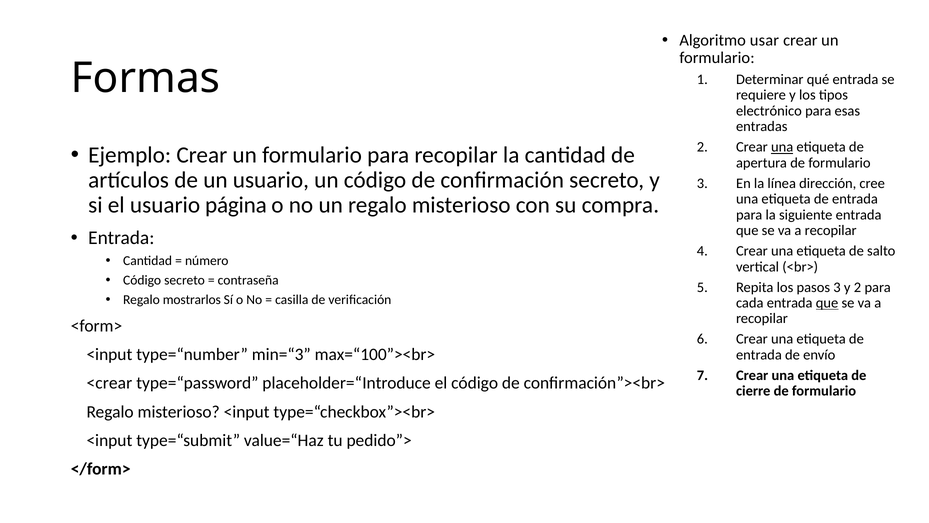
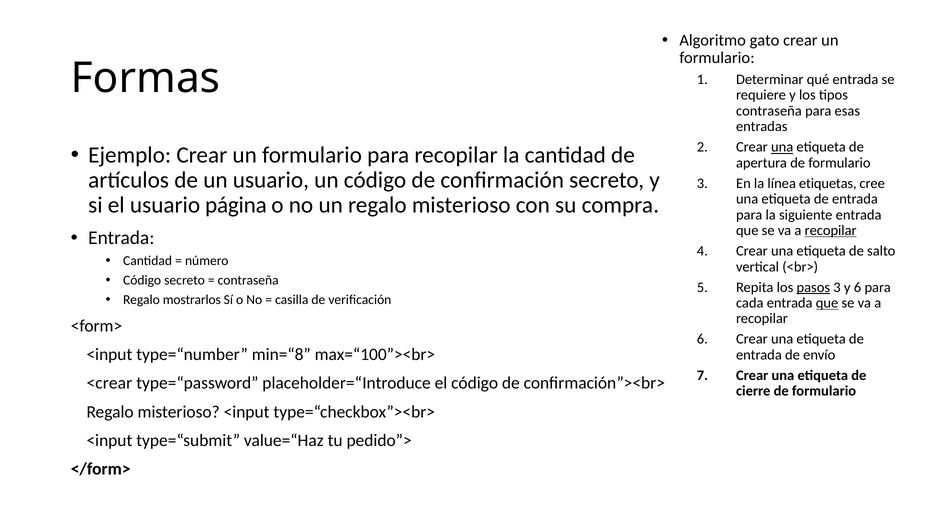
usar: usar -> gato (765, 40)
electrónico: electrónico -> contraseña (769, 111)
dirección: dirección -> etiquetas (828, 183)
recopilar underline: none -> present (831, 230)
pasos underline: none -> present (813, 287)
y 2: 2 -> 6 (858, 287)
min=“3: min=“3 -> min=“8 (281, 354)
